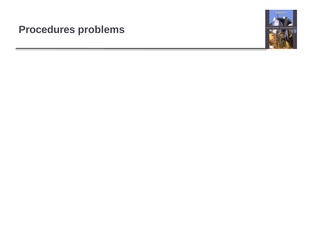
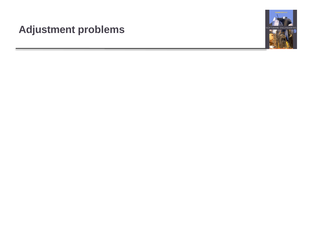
Procedures: Procedures -> Adjustment (47, 30)
